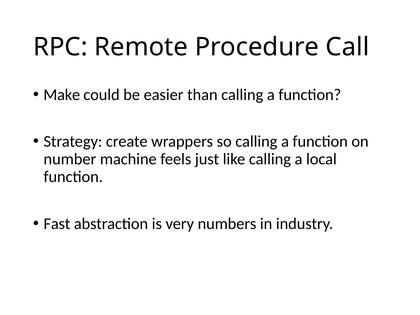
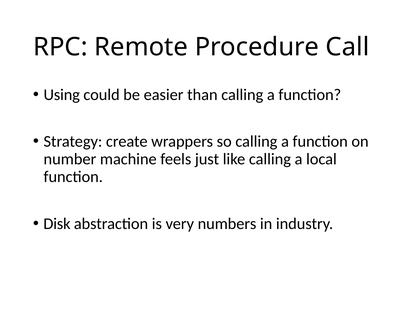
Make: Make -> Using (62, 95)
Fast: Fast -> Disk (57, 224)
